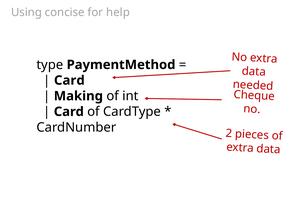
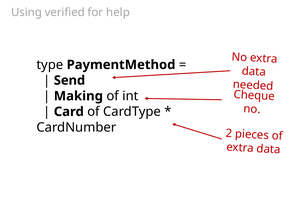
concise: concise -> verified (65, 12)
Card: Card -> Send (69, 81)
